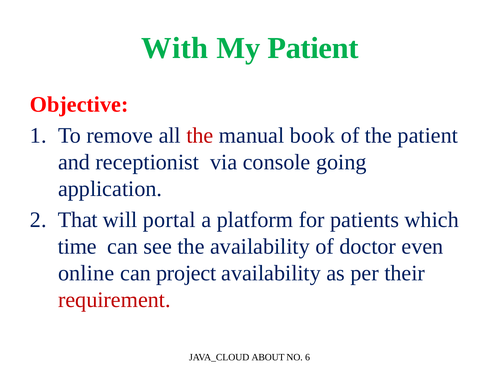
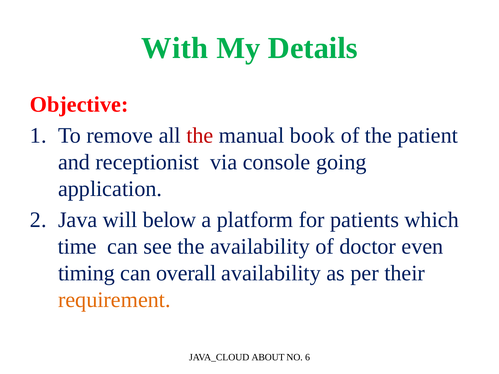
My Patient: Patient -> Details (313, 48)
That: That -> Java (78, 220)
portal: portal -> below (170, 220)
online: online -> timing (86, 273)
project: project -> overall (186, 273)
requirement colour: red -> orange (114, 300)
